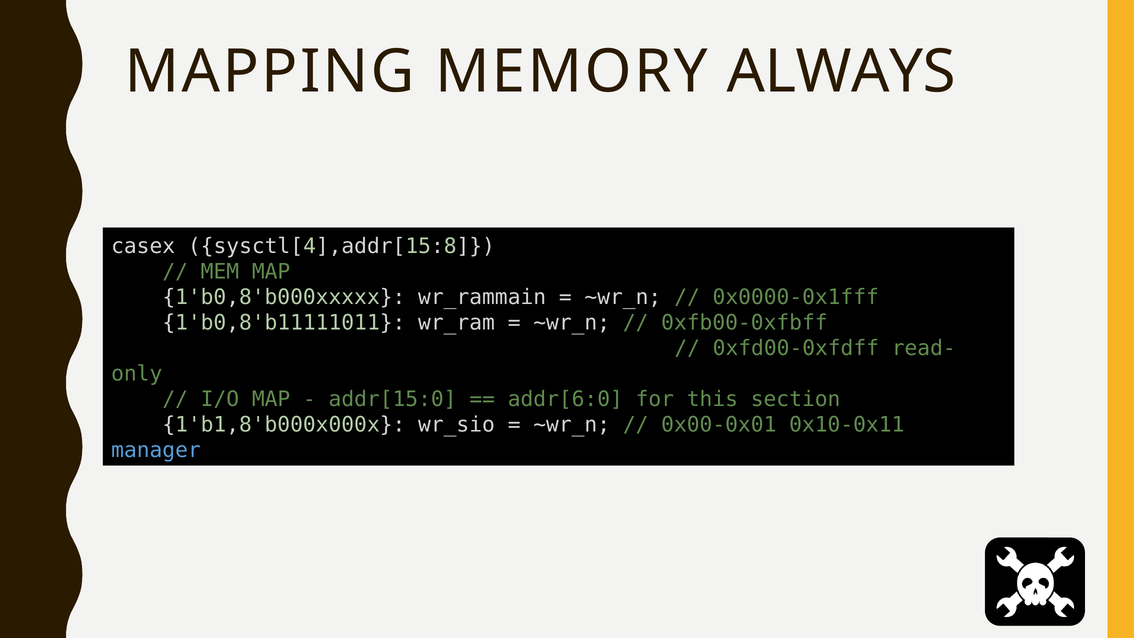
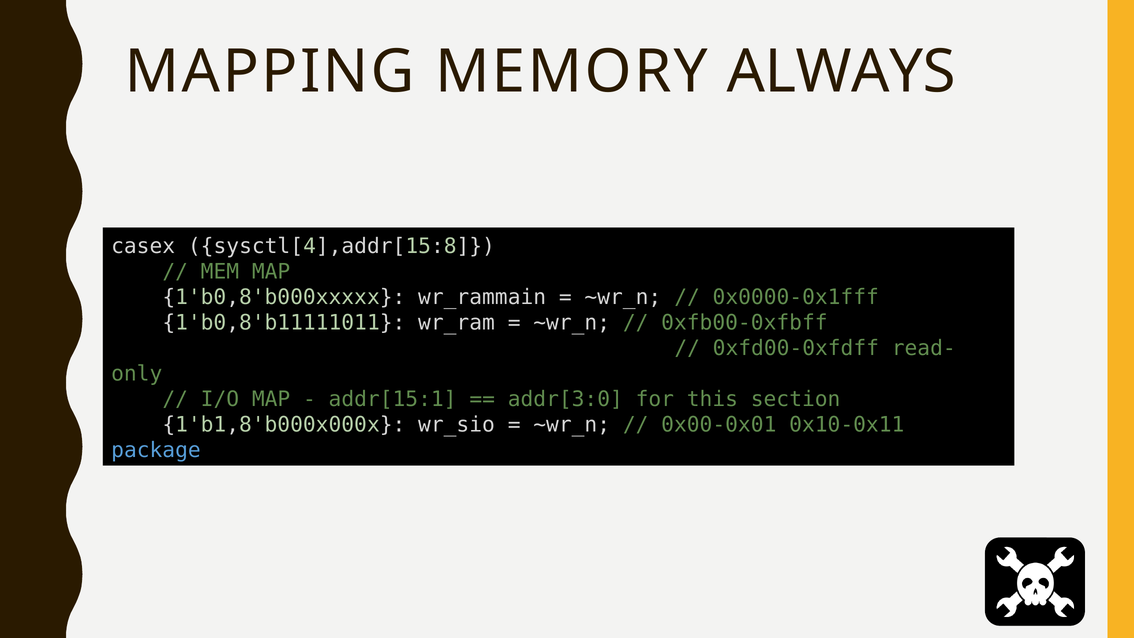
addr[15:0: addr[15:0 -> addr[15:1 (393, 399)
addr[6:0: addr[6:0 -> addr[3:0 (565, 399)
manager: manager -> package (156, 450)
